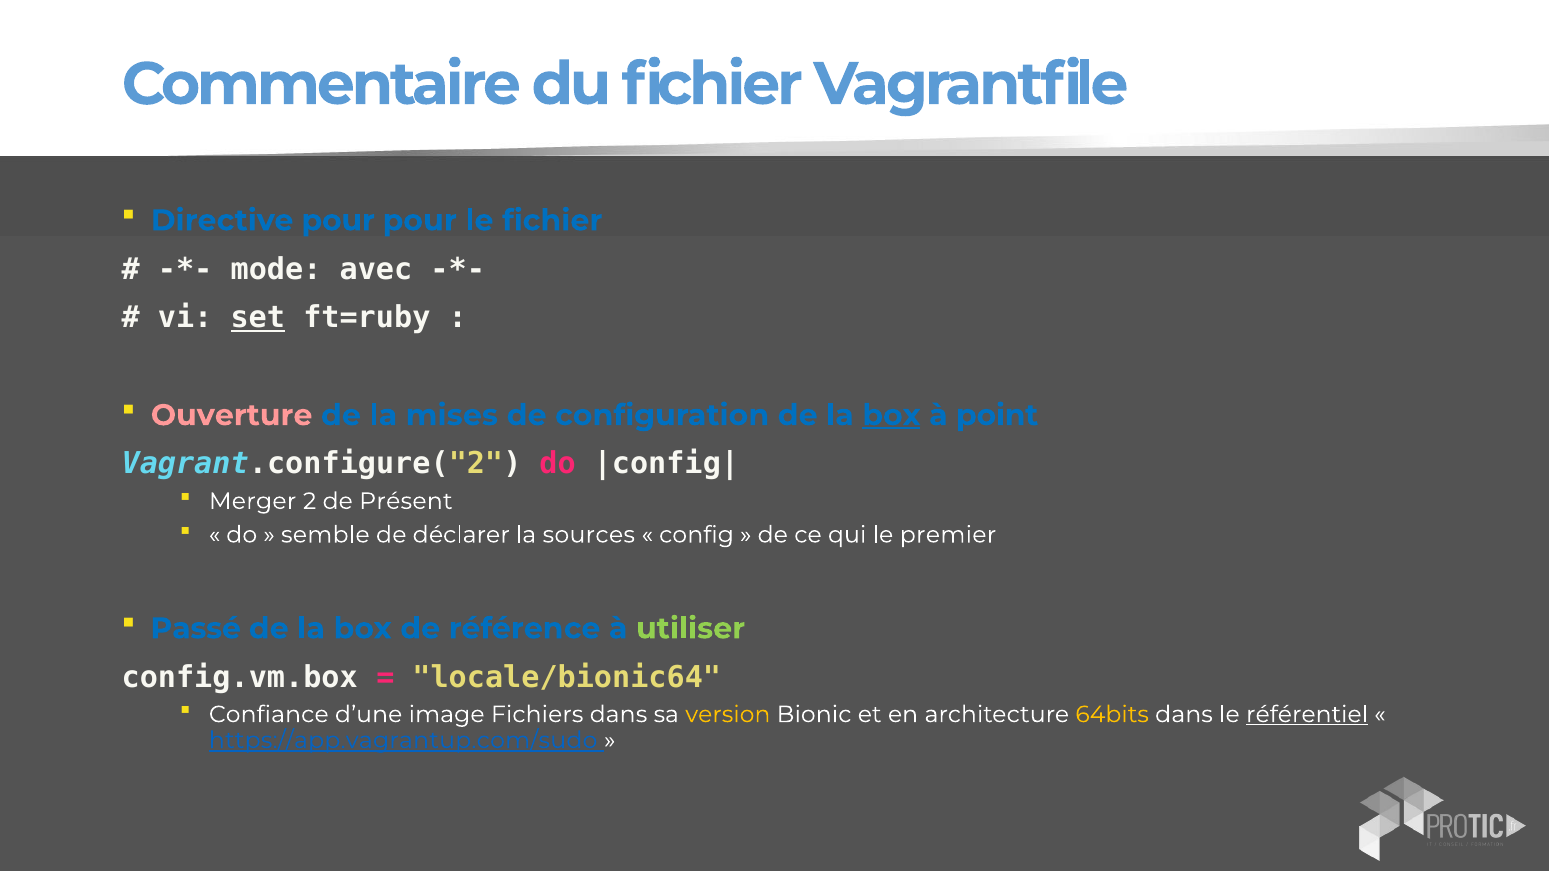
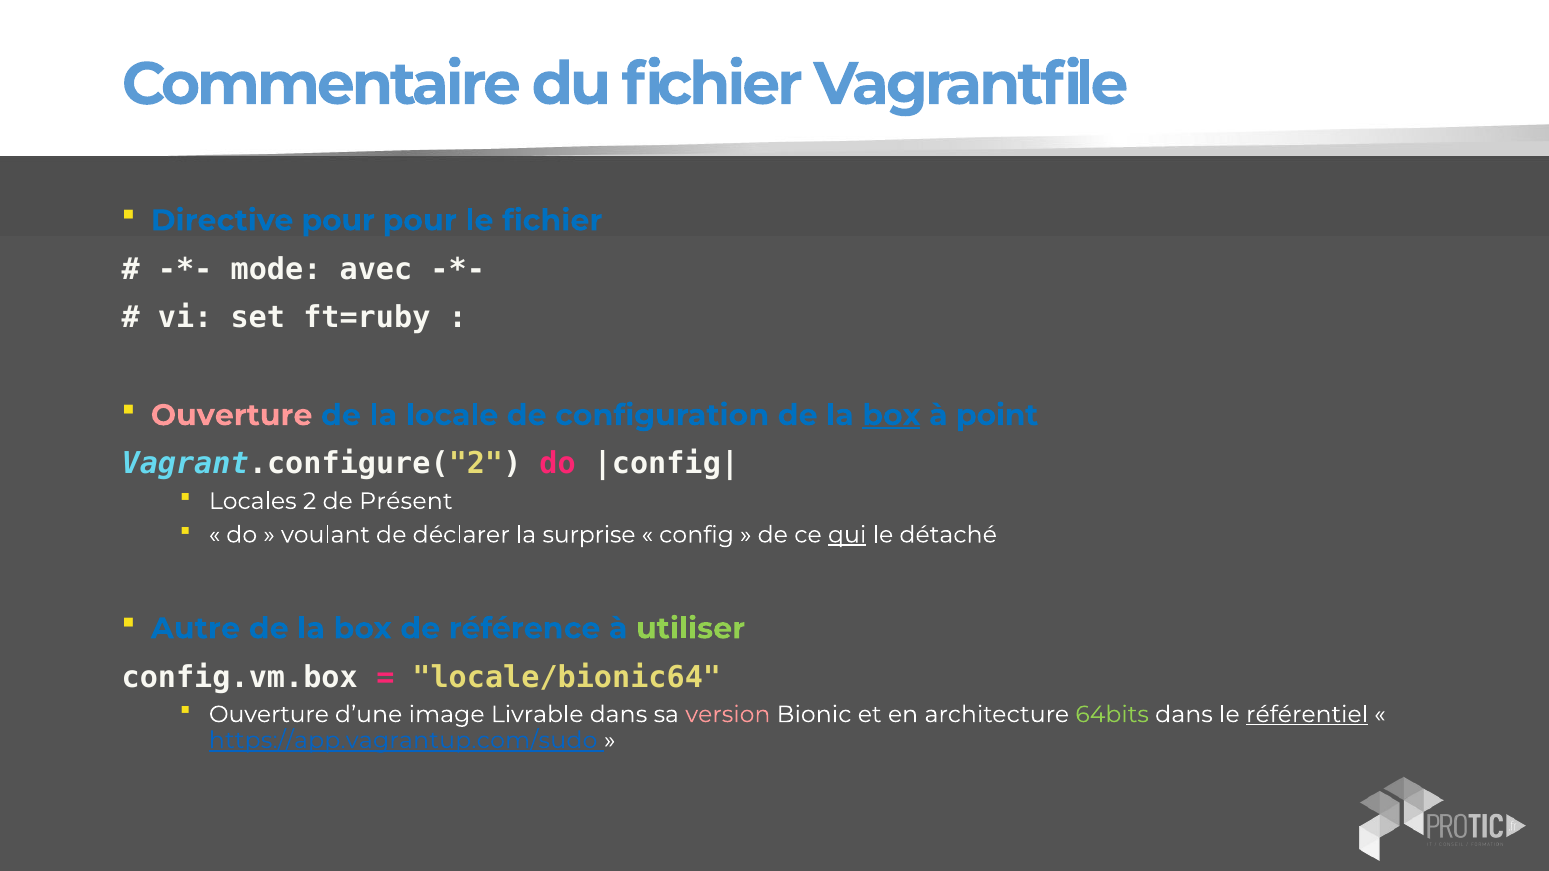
set underline: present -> none (258, 318)
mises: mises -> locale (452, 415)
Merger: Merger -> Locales (253, 501)
semble: semble -> voulant (325, 535)
sources: sources -> surprise (589, 535)
qui underline: none -> present (847, 535)
premier: premier -> détaché (948, 535)
Passé: Passé -> Autre (195, 629)
Confiance: Confiance -> Ouverture (269, 715)
Fichiers: Fichiers -> Livrable (537, 715)
version colour: yellow -> pink (728, 715)
64bits colour: yellow -> light green (1112, 715)
